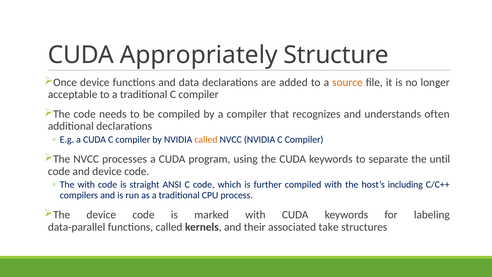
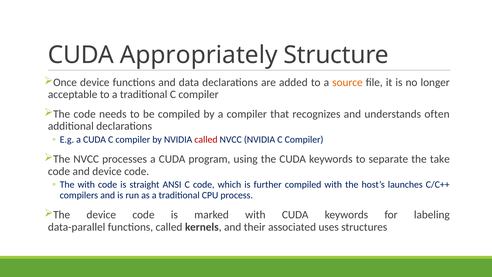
called colour: orange -> red (206, 139)
until: until -> take (440, 159)
including: including -> launches (405, 185)
take: take -> uses (329, 227)
